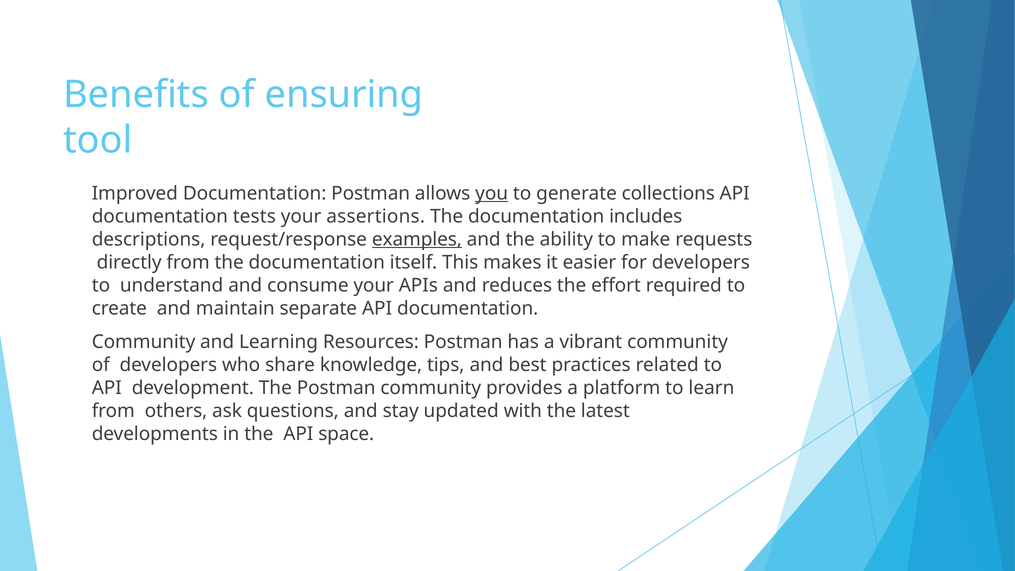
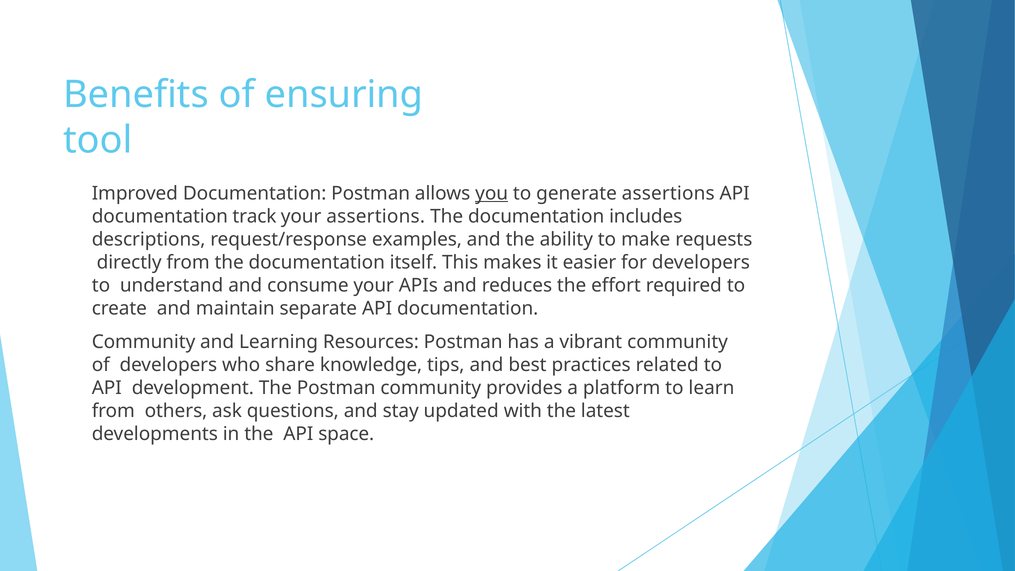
generate collections: collections -> assertions (668, 193)
tests: tests -> track (254, 216)
examples underline: present -> none (417, 239)
